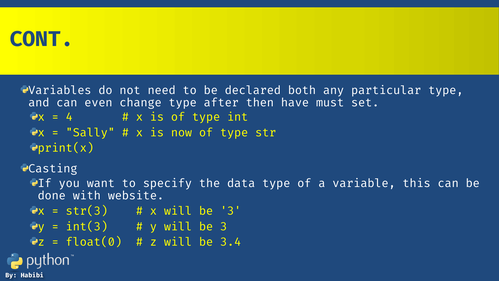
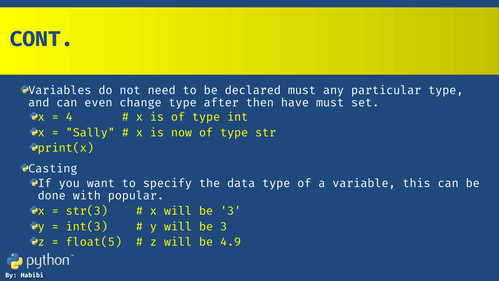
declared both: both -> must (302, 90)
website: website -> popular (136, 195)
float(0: float(0 -> float(5 (94, 242)
3.4: 3.4 -> 4.9 (231, 242)
